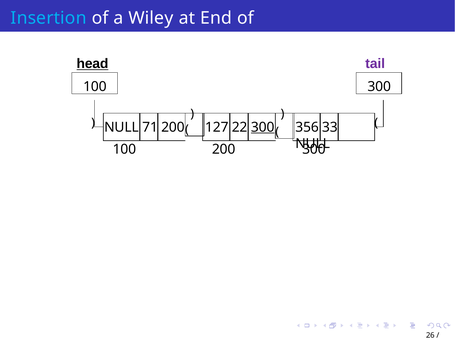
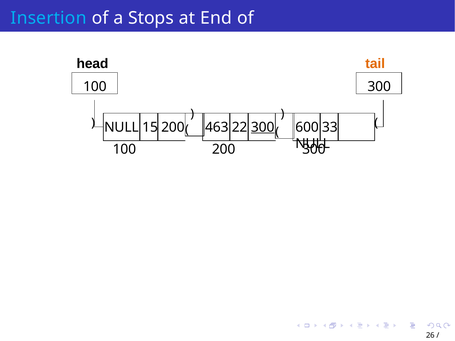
Wiley: Wiley -> Stops (151, 18)
head underline: present -> none (92, 64)
tail colour: purple -> orange (375, 64)
71: 71 -> 15 (150, 127)
127: 127 -> 463 (217, 127)
356: 356 -> 600 (307, 127)
